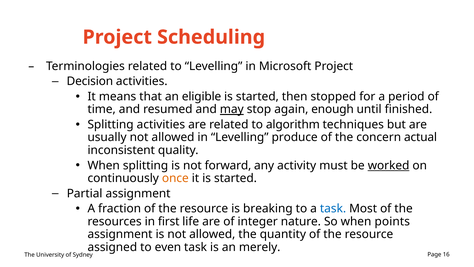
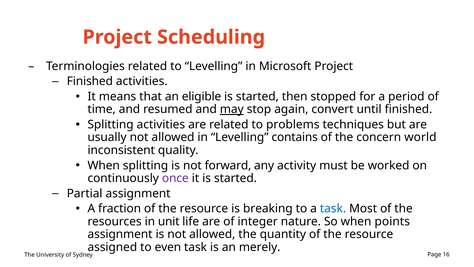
Decision: Decision -> Finished (90, 81)
enough: enough -> convert (332, 109)
algorithm: algorithm -> problems (293, 124)
produce: produce -> contains (295, 137)
actual: actual -> world (420, 137)
worked underline: present -> none (389, 165)
once colour: orange -> purple (175, 178)
first: first -> unit (169, 221)
